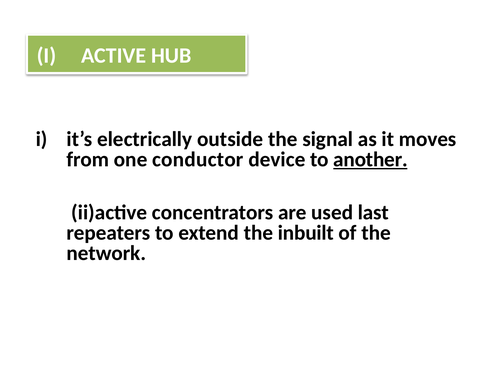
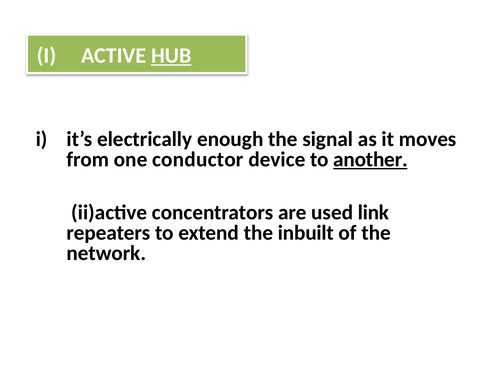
HUB underline: none -> present (171, 55)
outside: outside -> enough (230, 139)
last: last -> link (373, 212)
